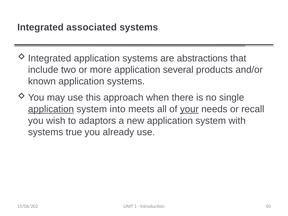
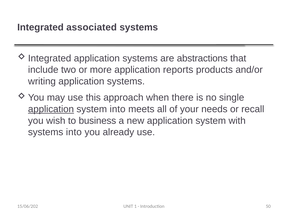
several: several -> reports (178, 70)
known: known -> writing (42, 81)
your underline: present -> none (189, 109)
adaptors: adaptors -> business (97, 121)
systems true: true -> into (74, 132)
